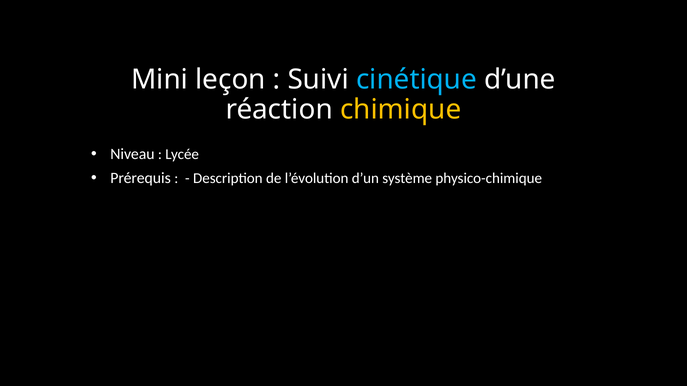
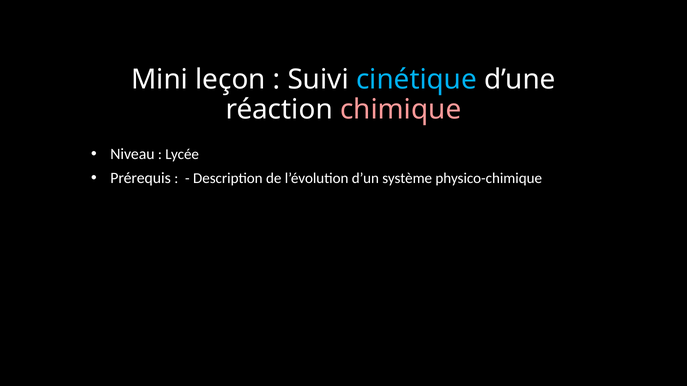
chimique colour: yellow -> pink (401, 110)
